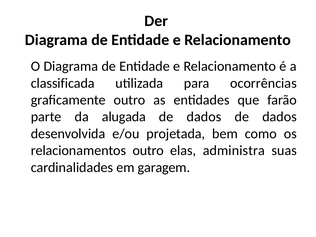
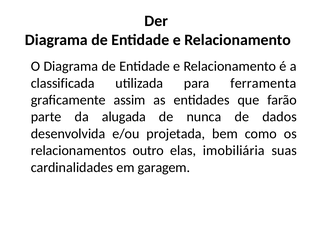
ocorrências: ocorrências -> ferramenta (263, 83)
graficamente outro: outro -> assim (130, 100)
dados: dados -> nunca (204, 117)
administra: administra -> imobiliária (234, 151)
